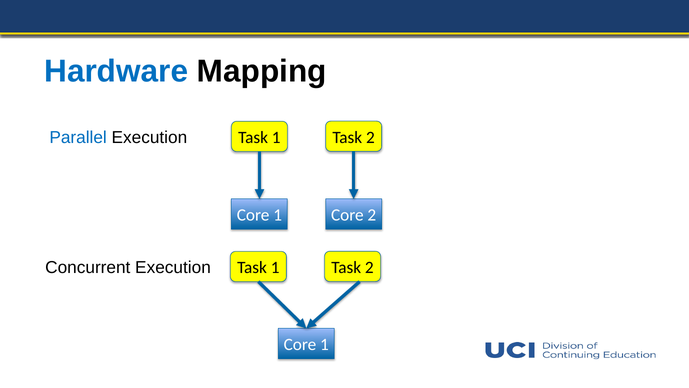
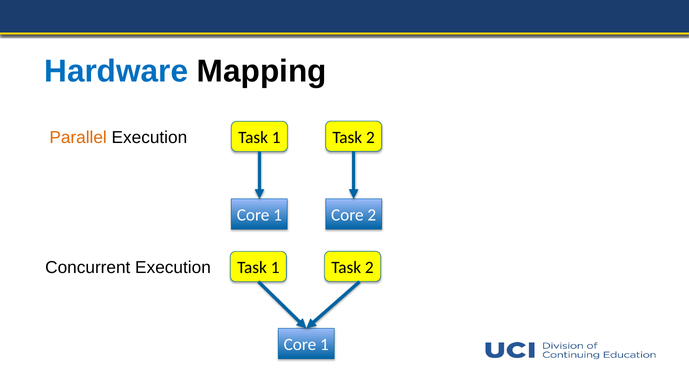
Parallel colour: blue -> orange (78, 137)
